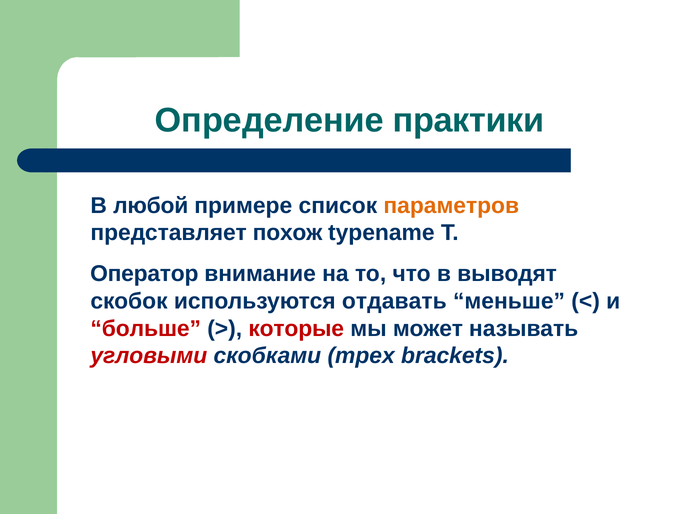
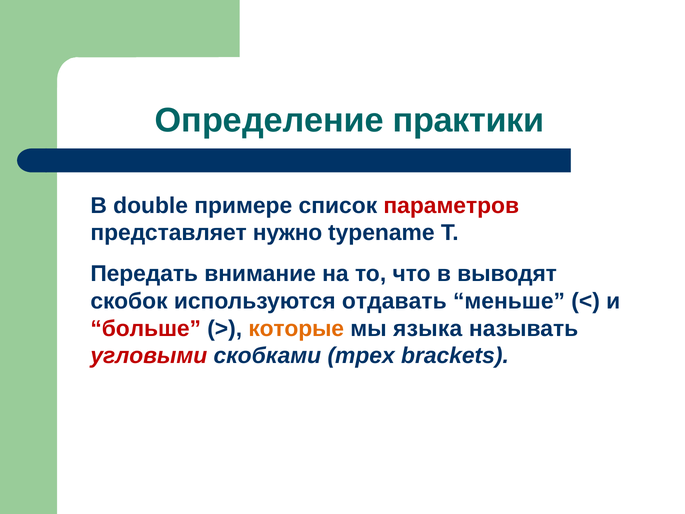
любой: любой -> double (151, 205)
параметров colour: orange -> red (451, 205)
похож: похож -> нужно (288, 233)
Оператор: Оператор -> Передать (144, 274)
которые colour: red -> orange (296, 328)
может: может -> языка (428, 328)
